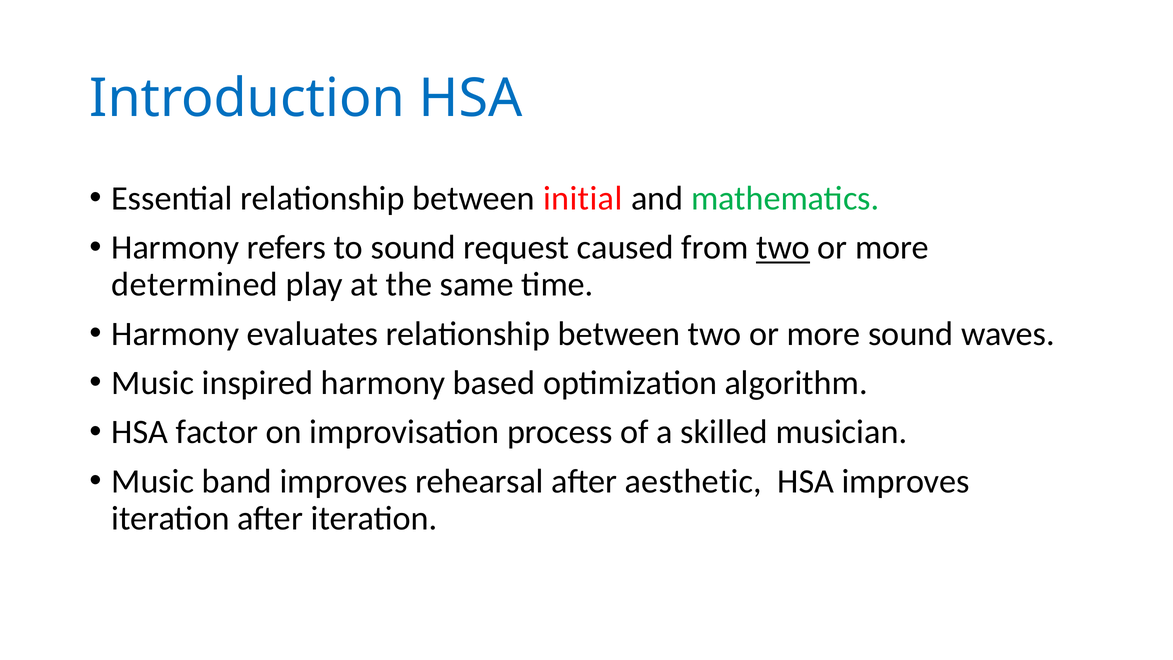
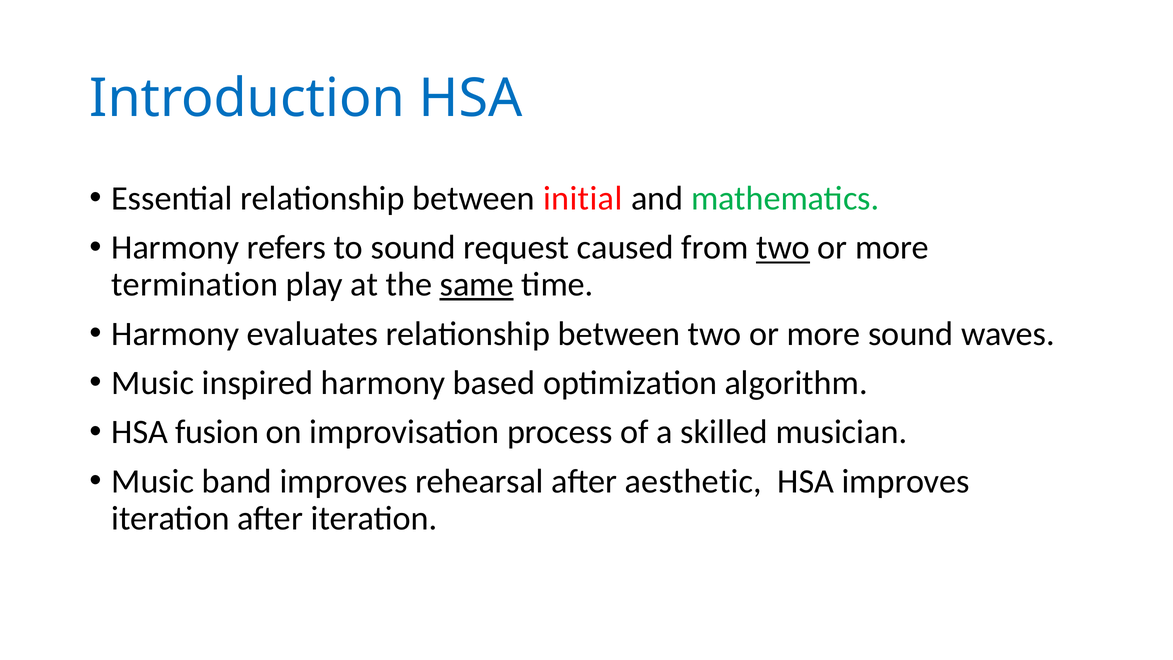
determined: determined -> termination (195, 284)
same underline: none -> present (477, 284)
factor: factor -> fusion (217, 432)
